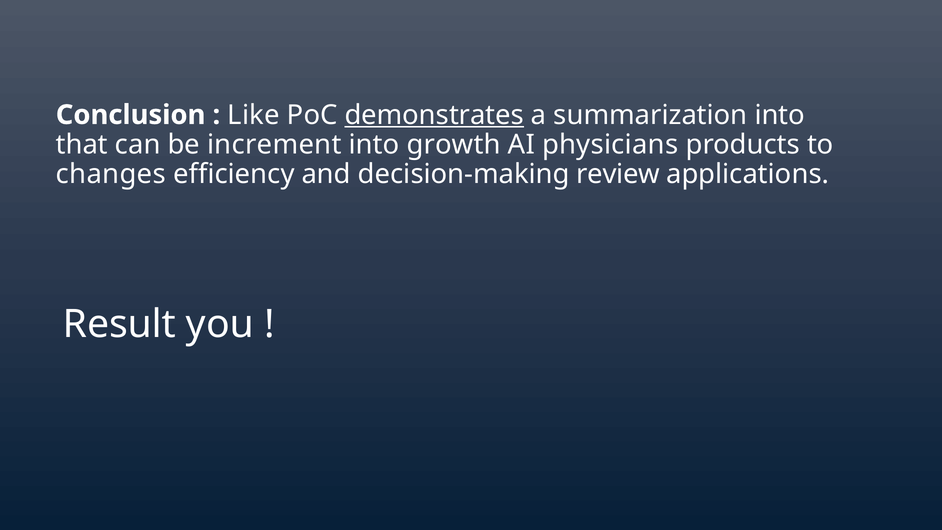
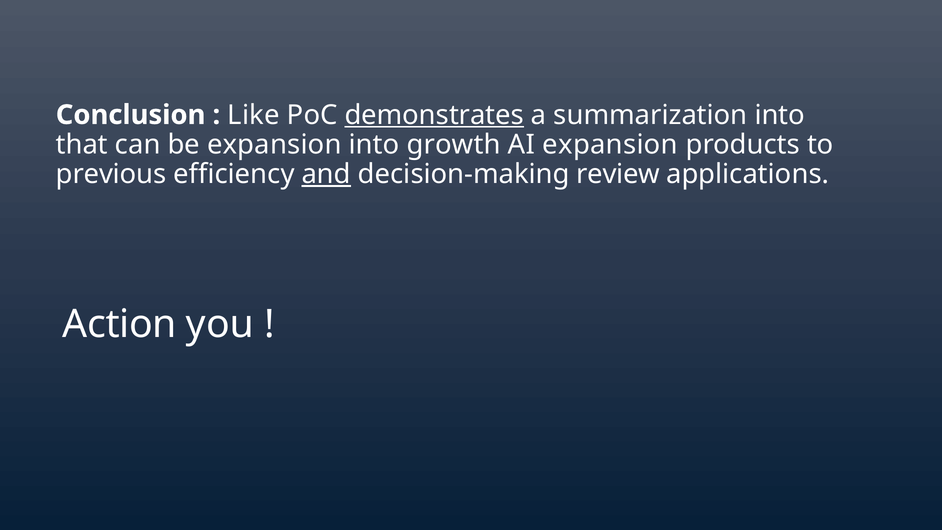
be increment: increment -> expansion (274, 145)
AI physicians: physicians -> expansion (610, 145)
changes: changes -> previous (111, 174)
and underline: none -> present (326, 174)
Result: Result -> Action (119, 324)
